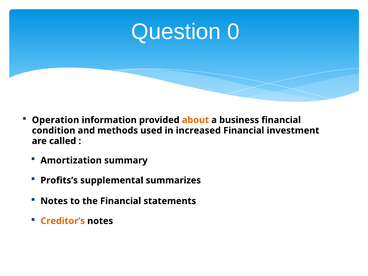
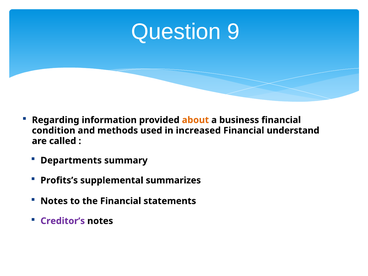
0: 0 -> 9 (233, 32)
Operation: Operation -> Regarding (56, 120)
investment: investment -> understand (293, 131)
Amortization: Amortization -> Departments (71, 160)
Creditor’s colour: orange -> purple (63, 221)
